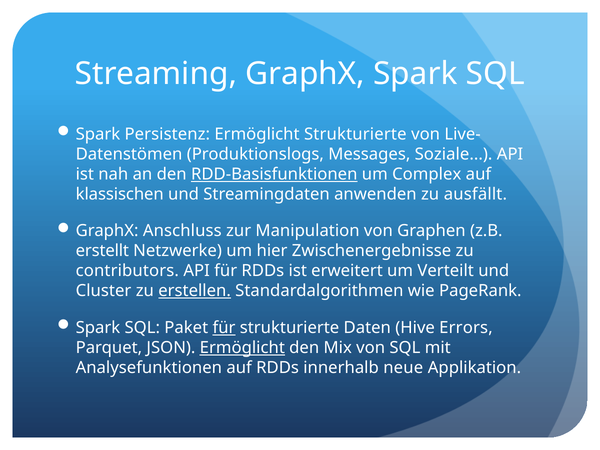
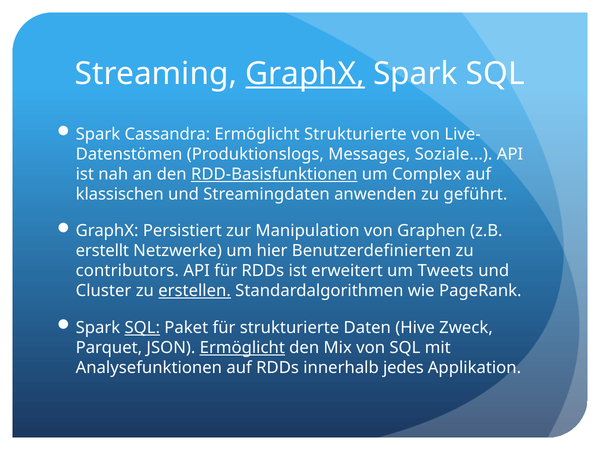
GraphX underline: none -> present (305, 74)
Persistenz: Persistenz -> Cassandra (167, 134)
ausfällt: ausfällt -> geführt (475, 194)
Anschluss: Anschluss -> Persistiert (182, 231)
Zwischenergebnisse: Zwischenergebnisse -> Benutzerdefinierten (371, 251)
Verteilt: Verteilt -> Tweets (446, 271)
SQL underline: none -> present (142, 328)
für underline: present -> none (224, 328)
Errors: Errors -> Zweck (466, 328)
neue: neue -> jedes (403, 368)
